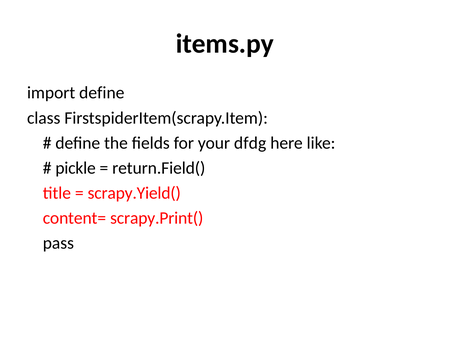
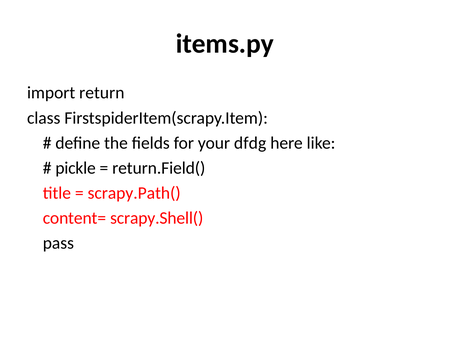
import define: define -> return (102, 93)
scrapy.Yield(: scrapy.Yield( -> scrapy.Path( (134, 193)
scrapy.Print(: scrapy.Print( -> scrapy.Shell( (157, 218)
